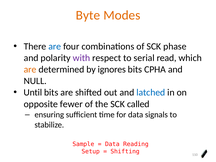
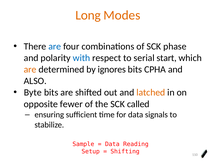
Byte: Byte -> Long (88, 15)
with colour: purple -> blue (81, 58)
read: read -> start (167, 58)
NULL: NULL -> ALSO (35, 81)
Until: Until -> Byte (33, 92)
latched colour: blue -> orange (151, 92)
